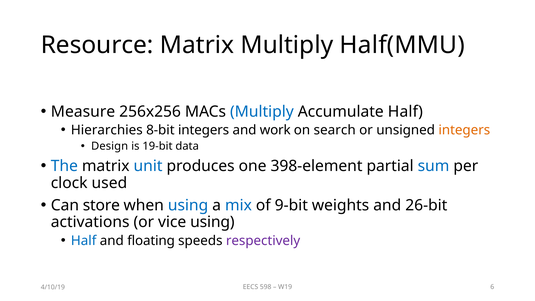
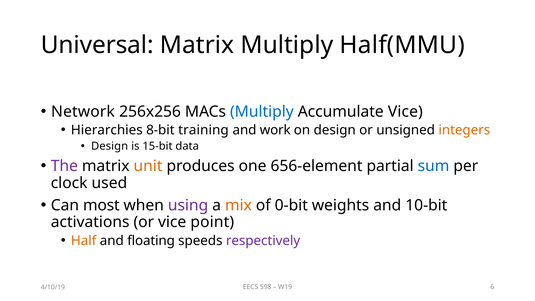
Resource: Resource -> Universal (97, 45)
Measure: Measure -> Network (83, 112)
Accumulate Half: Half -> Vice (405, 112)
8-bit integers: integers -> training (203, 130)
on search: search -> design (335, 130)
19-bit: 19-bit -> 15-bit (158, 146)
The colour: blue -> purple (64, 166)
unit colour: blue -> orange (148, 166)
398-element: 398-element -> 656-element (316, 166)
store: store -> most (101, 205)
using colour: blue -> purple (188, 205)
mix colour: blue -> orange (238, 205)
9-bit: 9-bit -> 0-bit (291, 205)
26-bit: 26-bit -> 10-bit (426, 205)
vice using: using -> point (212, 222)
Half colour: blue -> orange (84, 241)
